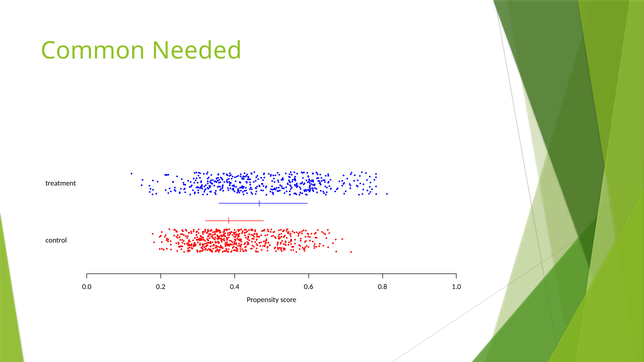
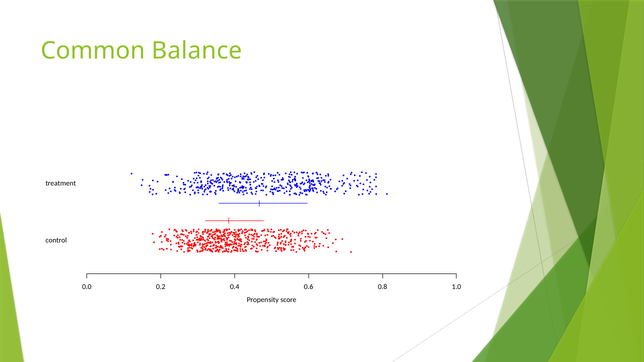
Needed: Needed -> Balance (197, 51)
